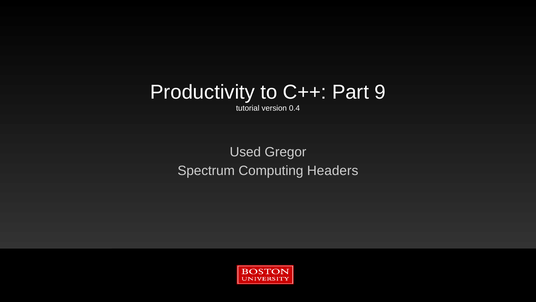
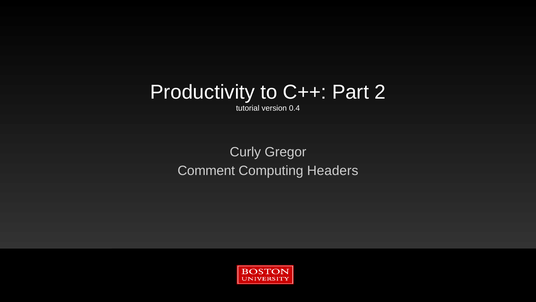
9: 9 -> 2 (380, 92)
Used: Used -> Curly (245, 152)
Spectrum: Spectrum -> Comment (206, 170)
